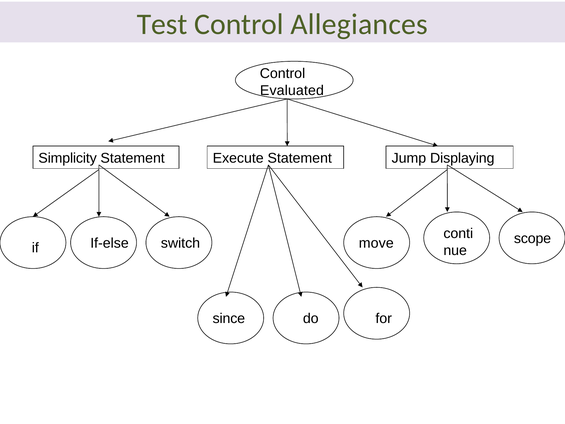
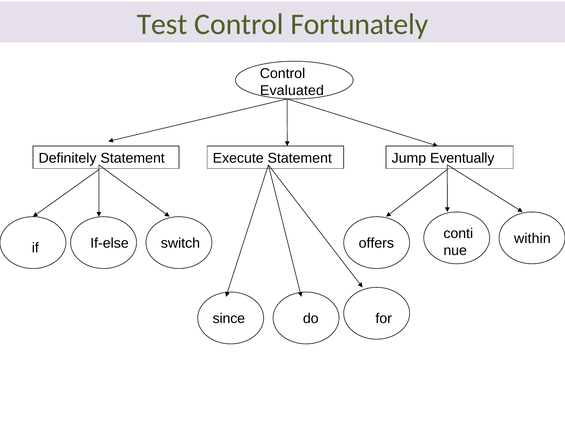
Allegiances: Allegiances -> Fortunately (359, 24)
Simplicity: Simplicity -> Definitely (68, 158)
Displaying: Displaying -> Eventually (462, 158)
scope: scope -> within (532, 238)
move: move -> offers (376, 243)
